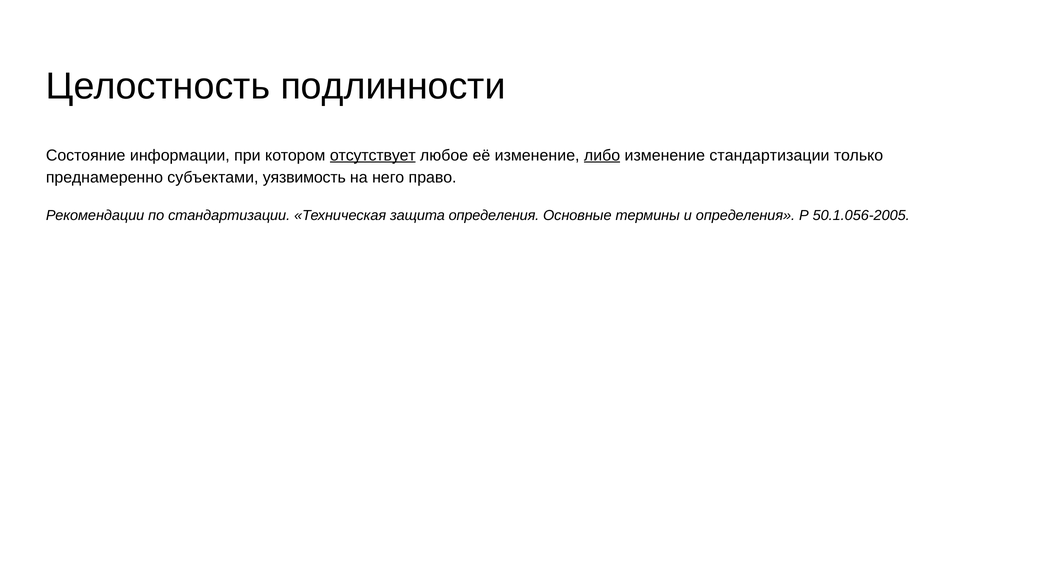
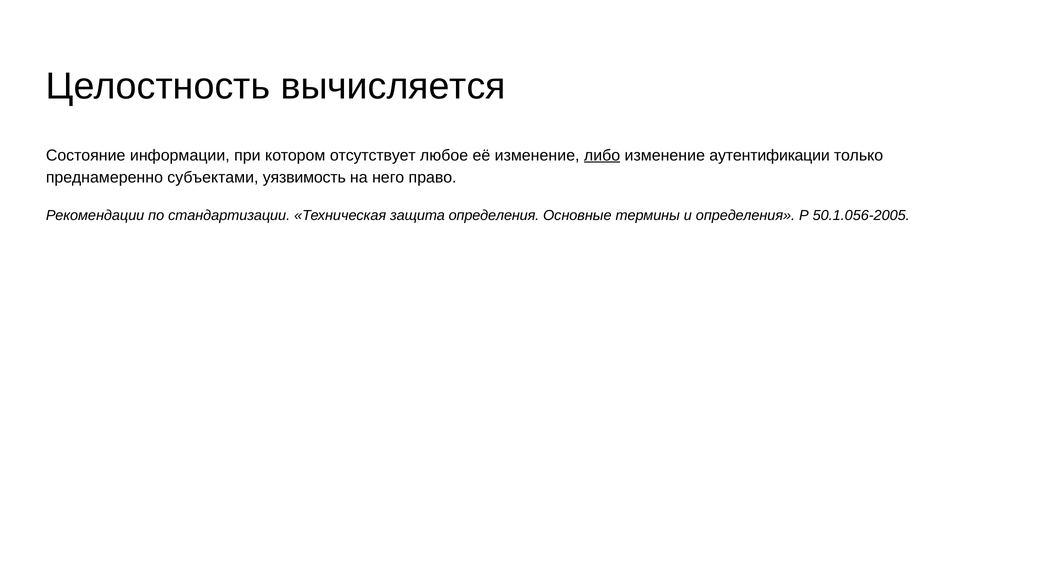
подлинности: подлинности -> вычисляется (393, 86)
отсутствует underline: present -> none (373, 155)
изменение стандартизации: стандартизации -> аутентификации (770, 155)
